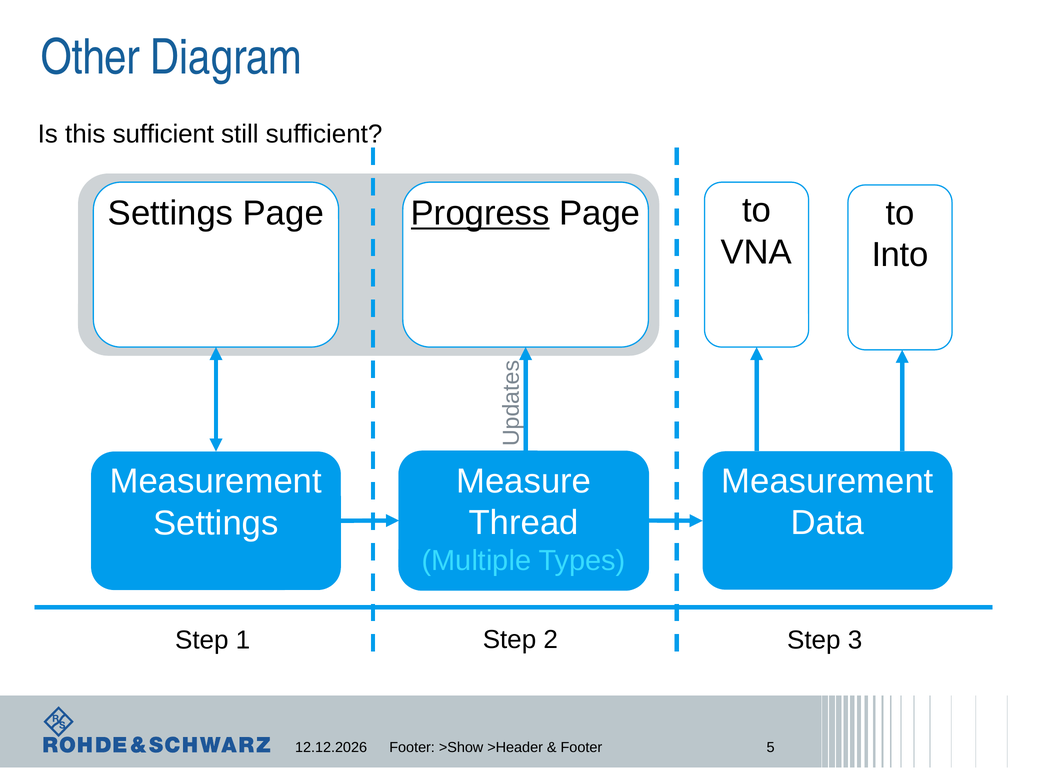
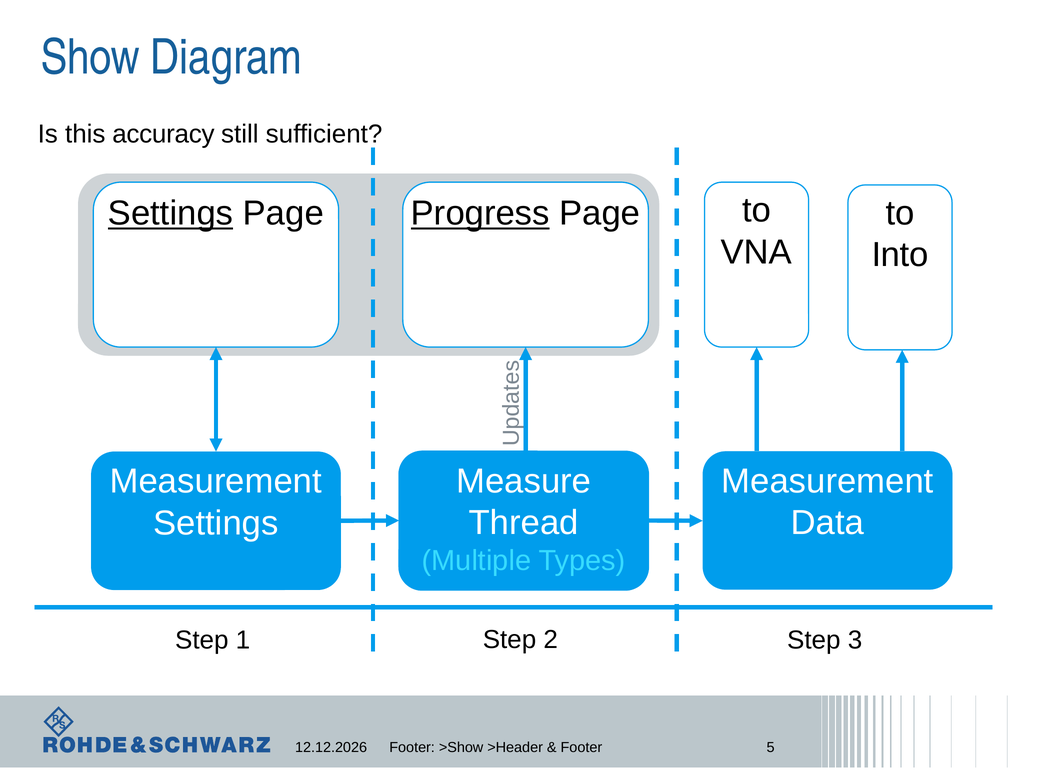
Other: Other -> Show (90, 58)
this sufficient: sufficient -> accuracy (163, 134)
Settings underline: none -> present (171, 213)
